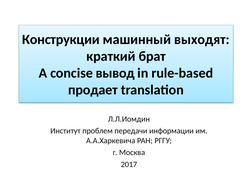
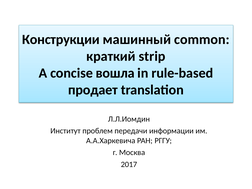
выходят: выходят -> common (202, 40)
брат: брат -> strip (152, 56)
вывод: вывод -> вошла (115, 73)
